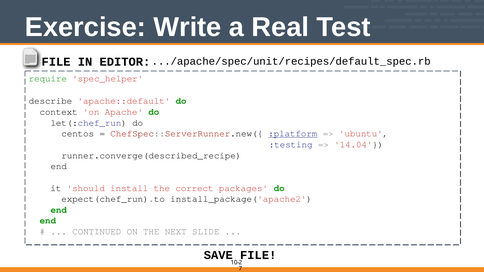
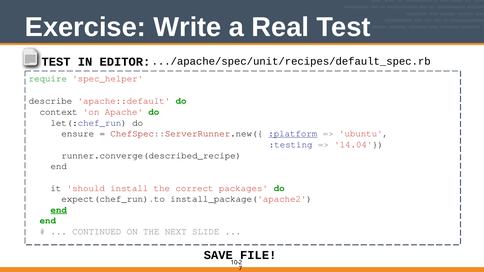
FILE: FILE -> TEST (56, 62)
centos: centos -> ensure (78, 134)
end underline: none -> present (59, 210)
